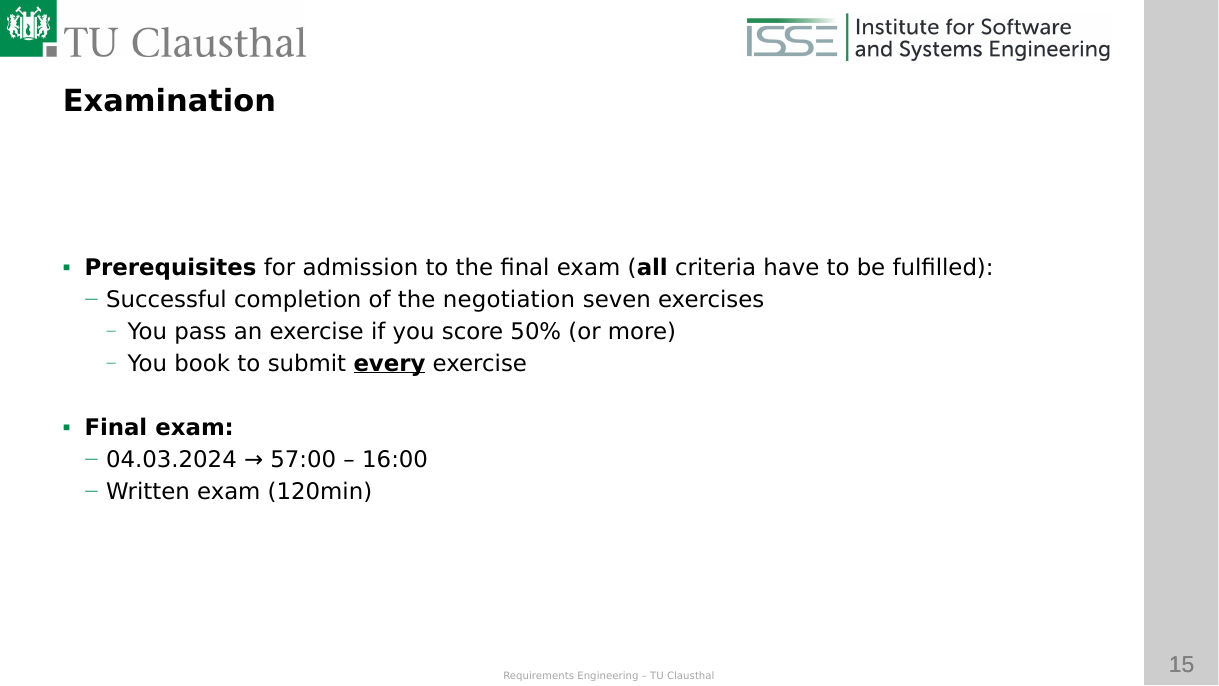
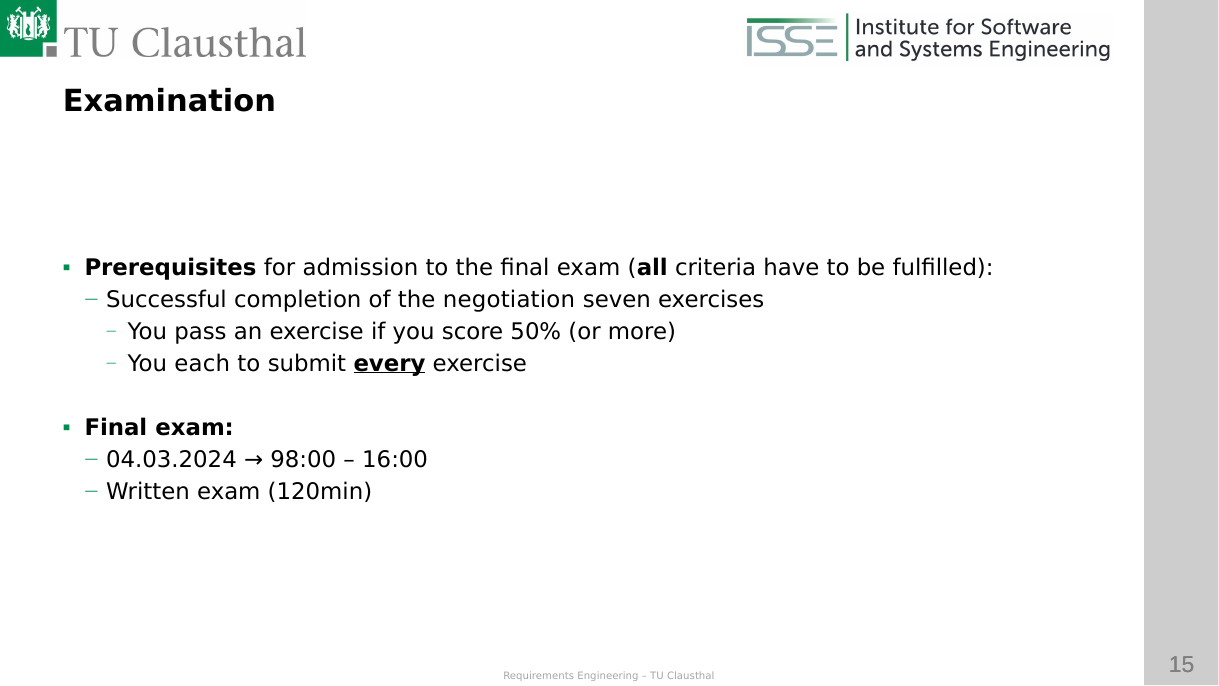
book: book -> each (202, 364)
57:00: 57:00 -> 98:00 (303, 460)
